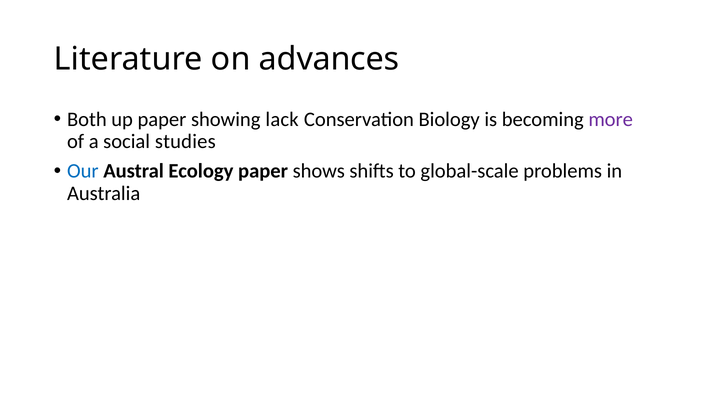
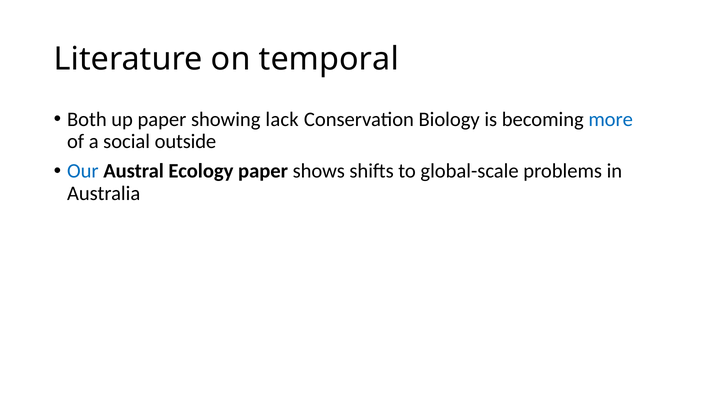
advances: advances -> temporal (329, 59)
more colour: purple -> blue (611, 119)
studies: studies -> outside (185, 142)
